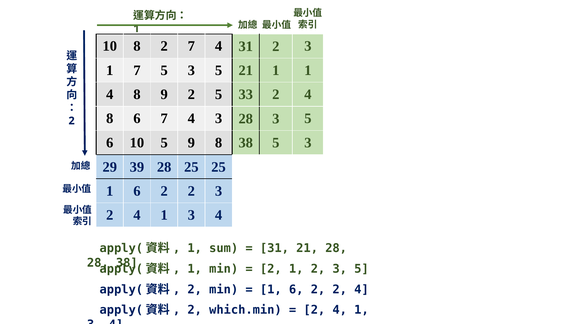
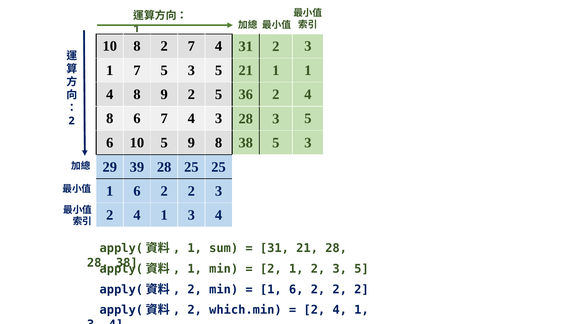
33: 33 -> 36 (246, 95)
2 2 4: 4 -> 2 (361, 290)
